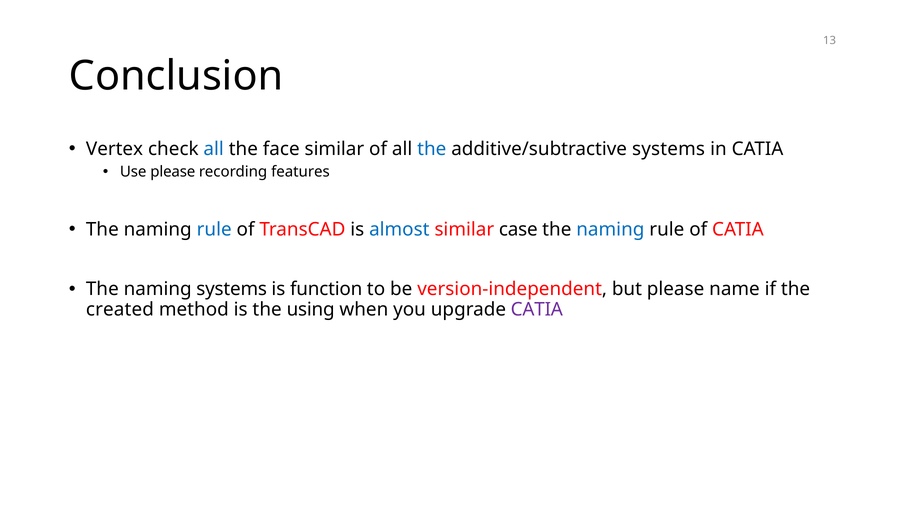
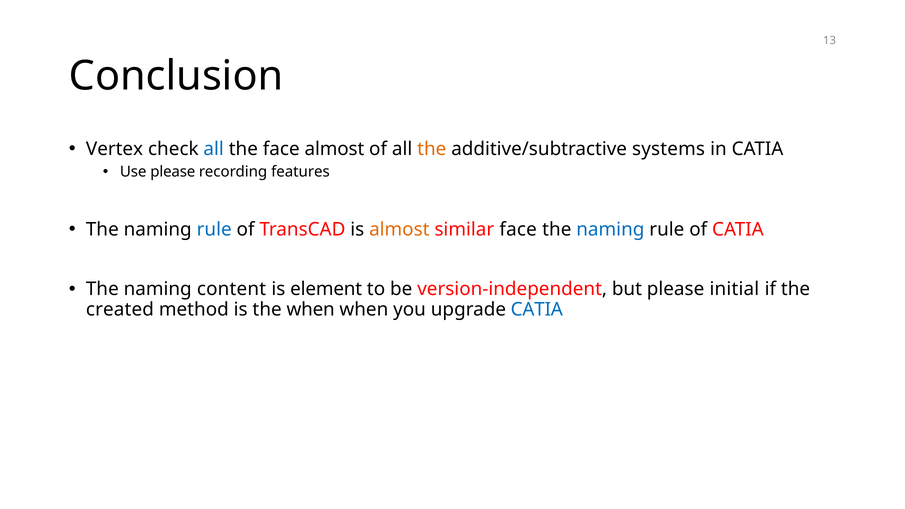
face similar: similar -> almost (334, 149)
the colour: blue -> orange (432, 149)
almost colour: blue -> orange (399, 230)
similar case: case -> face (518, 230)
naming systems: systems -> content (231, 289)
function: function -> element (326, 289)
name: name -> initial (734, 289)
the using: using -> when (311, 309)
CATIA colour: purple -> blue (537, 309)
